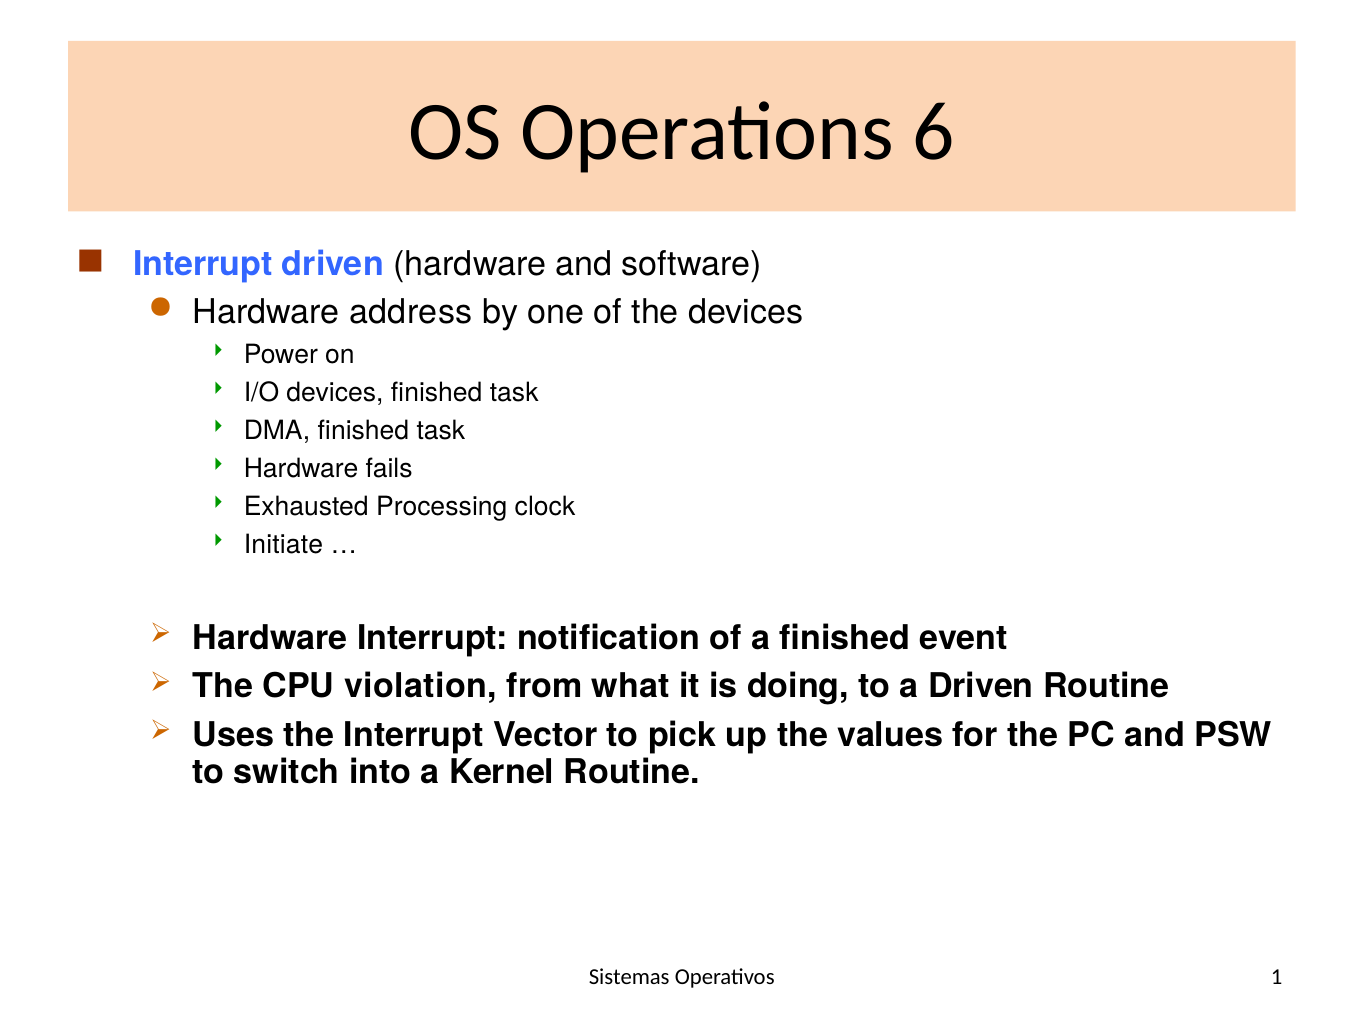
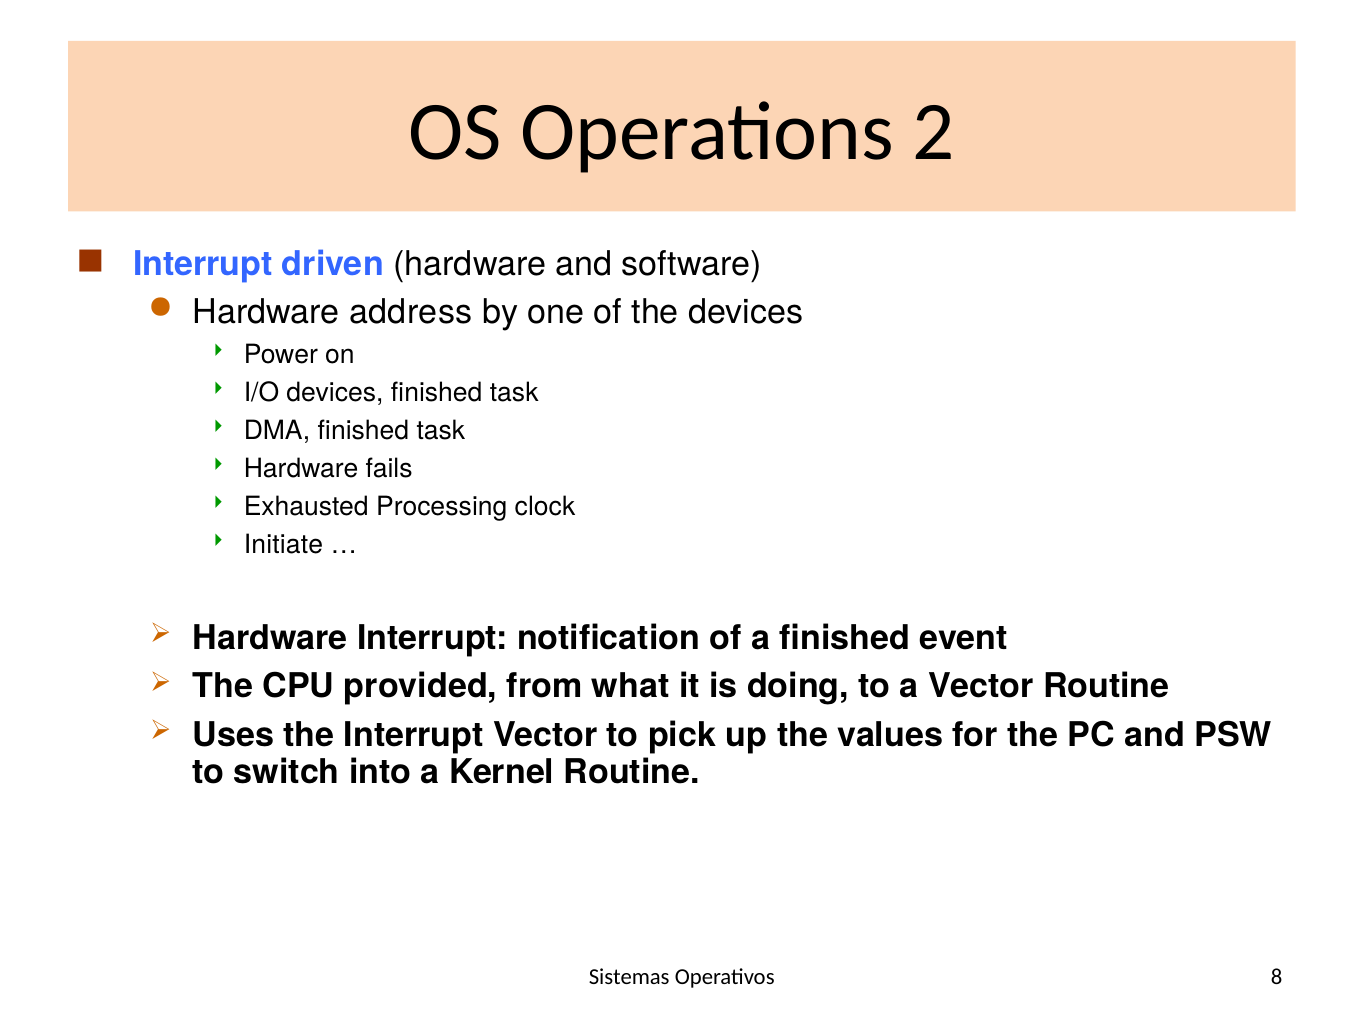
6: 6 -> 2 (934, 132)
violation: violation -> provided (421, 687)
a Driven: Driven -> Vector (981, 687)
1: 1 -> 8 (1277, 977)
